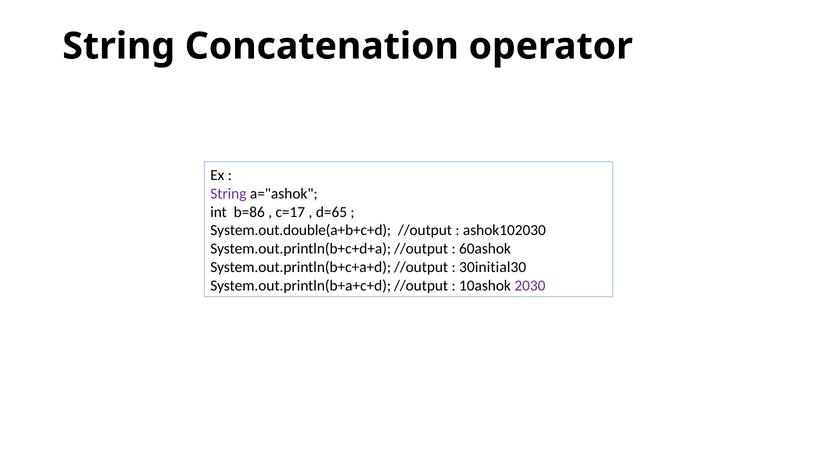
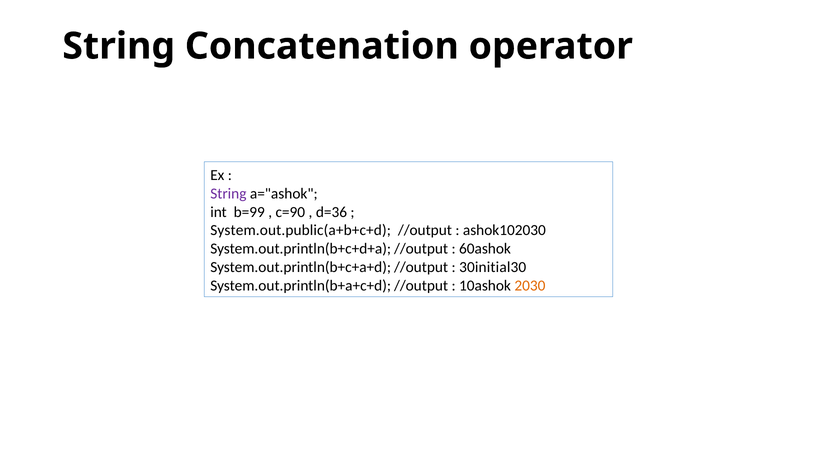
b=86: b=86 -> b=99 (249, 212)
c=17: c=17 -> c=90 (290, 212)
d=65: d=65 -> d=36 (331, 212)
System.out.double(a+b+c+d: System.out.double(a+b+c+d -> System.out.public(a+b+c+d (301, 230)
2030 colour: purple -> orange (530, 285)
